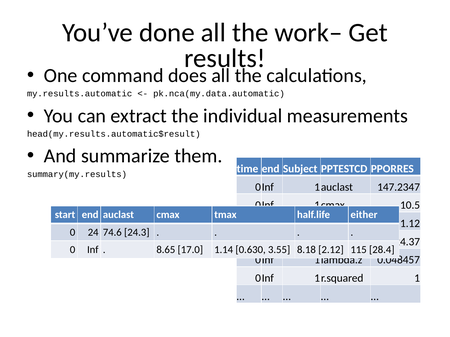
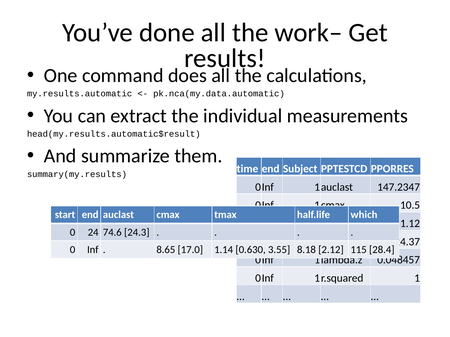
either: either -> which (364, 215)
